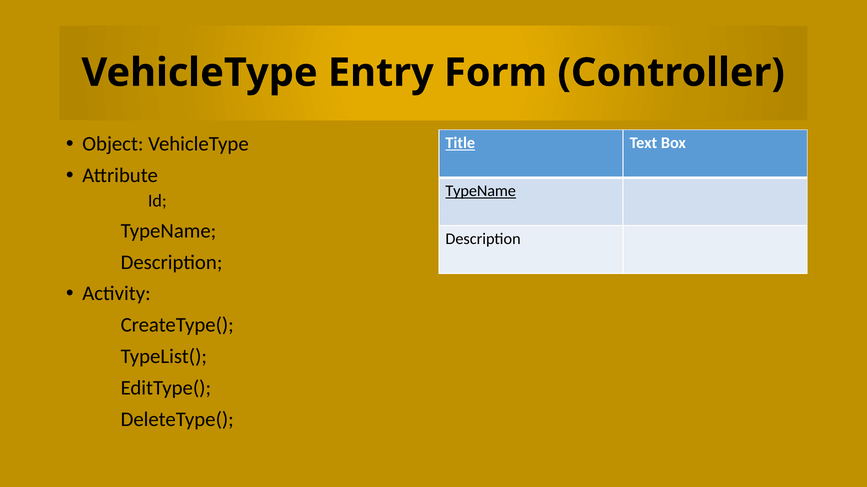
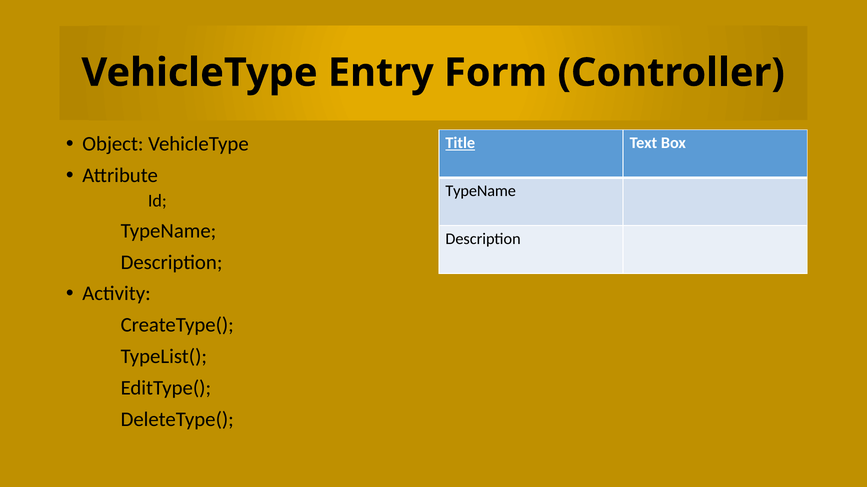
TypeName underline: present -> none (481, 191)
